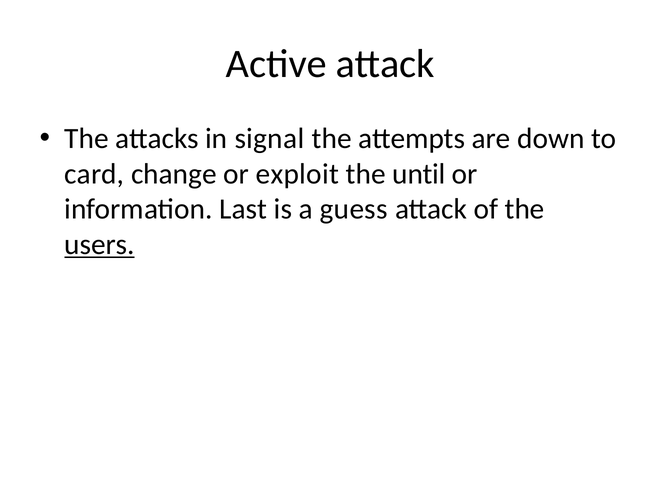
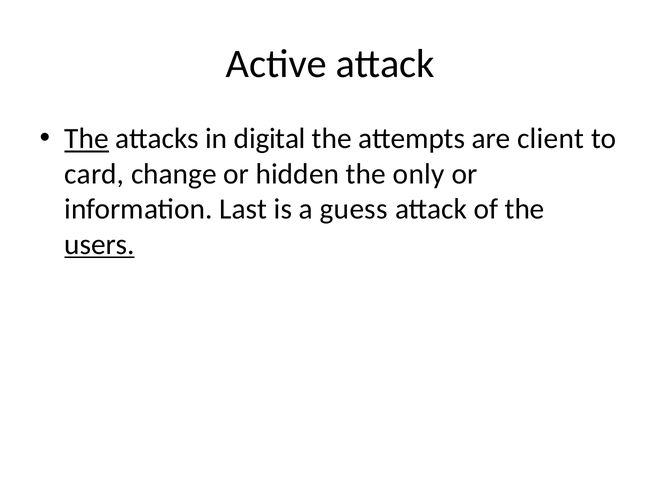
The underline: none -> present (87, 139)
signal: signal -> digital (270, 139)
down: down -> client (551, 139)
exploit: exploit -> hidden (297, 174)
until: until -> only (419, 174)
